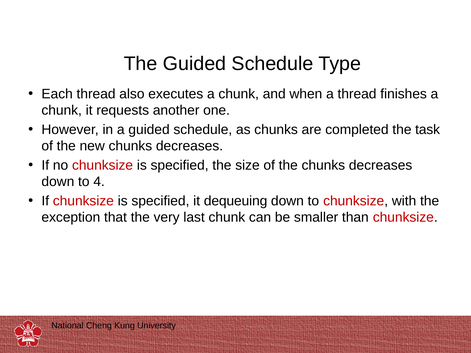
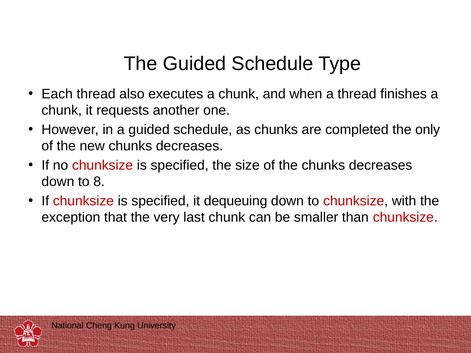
task: task -> only (428, 130)
4: 4 -> 8 (99, 182)
